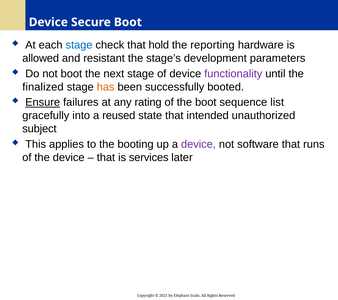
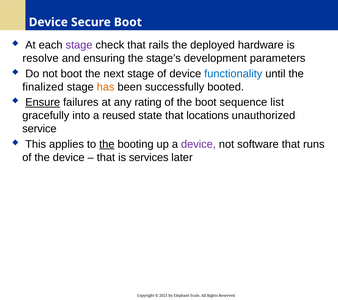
stage colour: blue -> purple (79, 45)
hold: hold -> rails (159, 45)
reporting: reporting -> deployed (213, 45)
allowed: allowed -> resolve (41, 58)
resistant: resistant -> ensuring (104, 58)
functionality colour: purple -> blue (233, 73)
intended: intended -> locations (208, 115)
subject: subject -> service (39, 128)
the underline: none -> present (107, 144)
